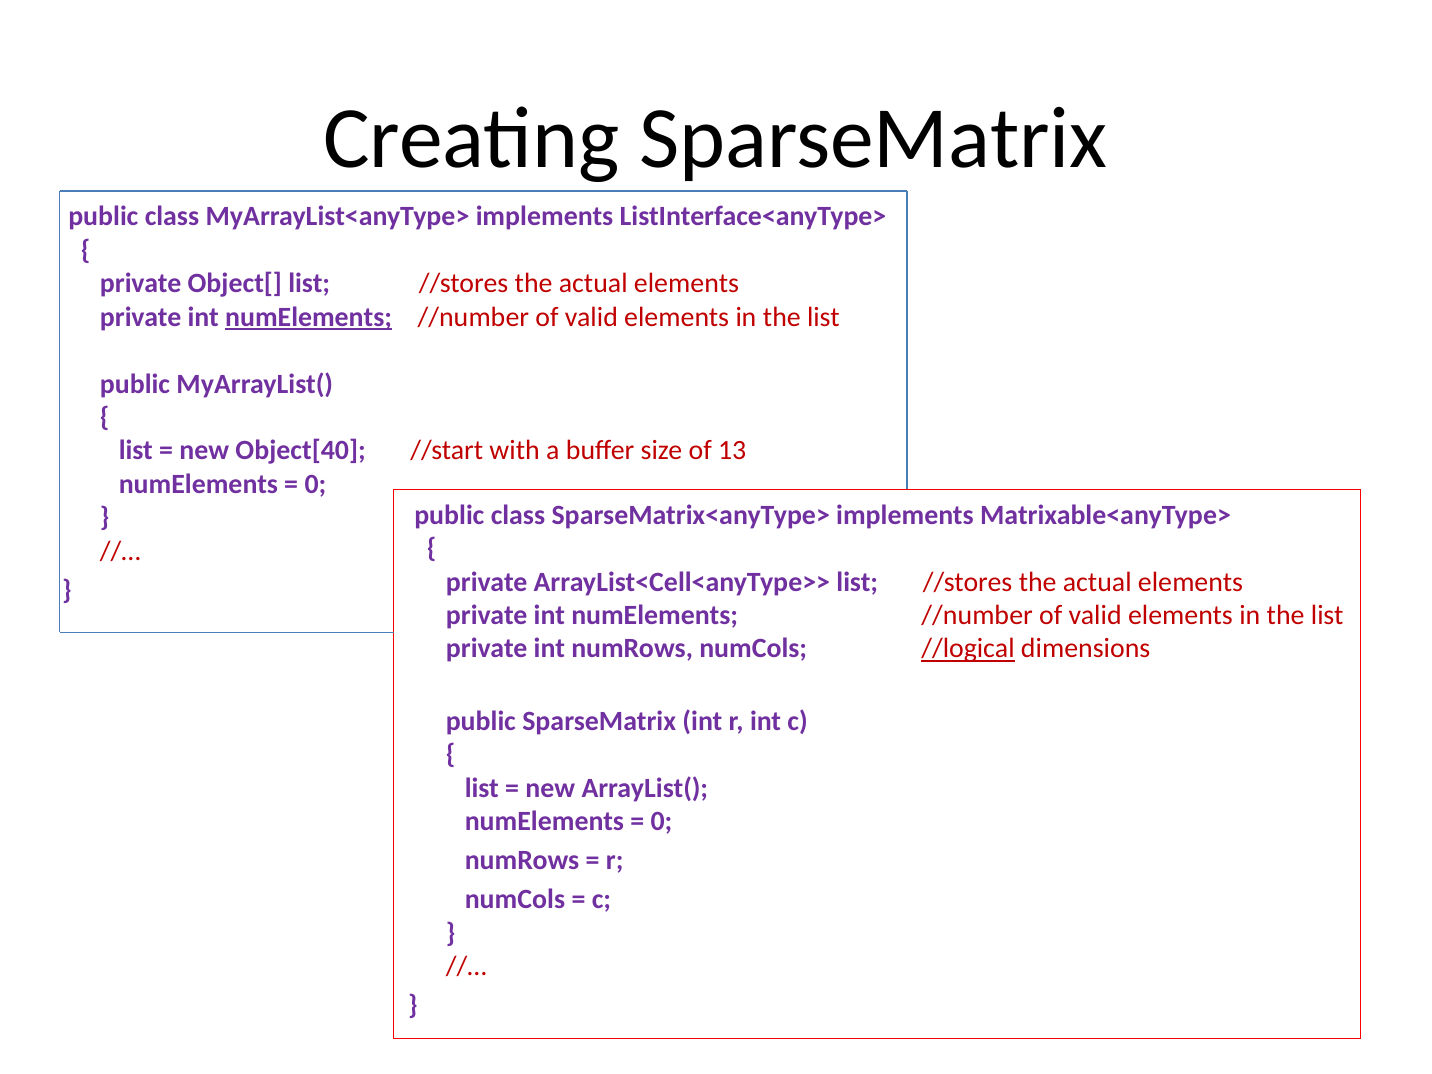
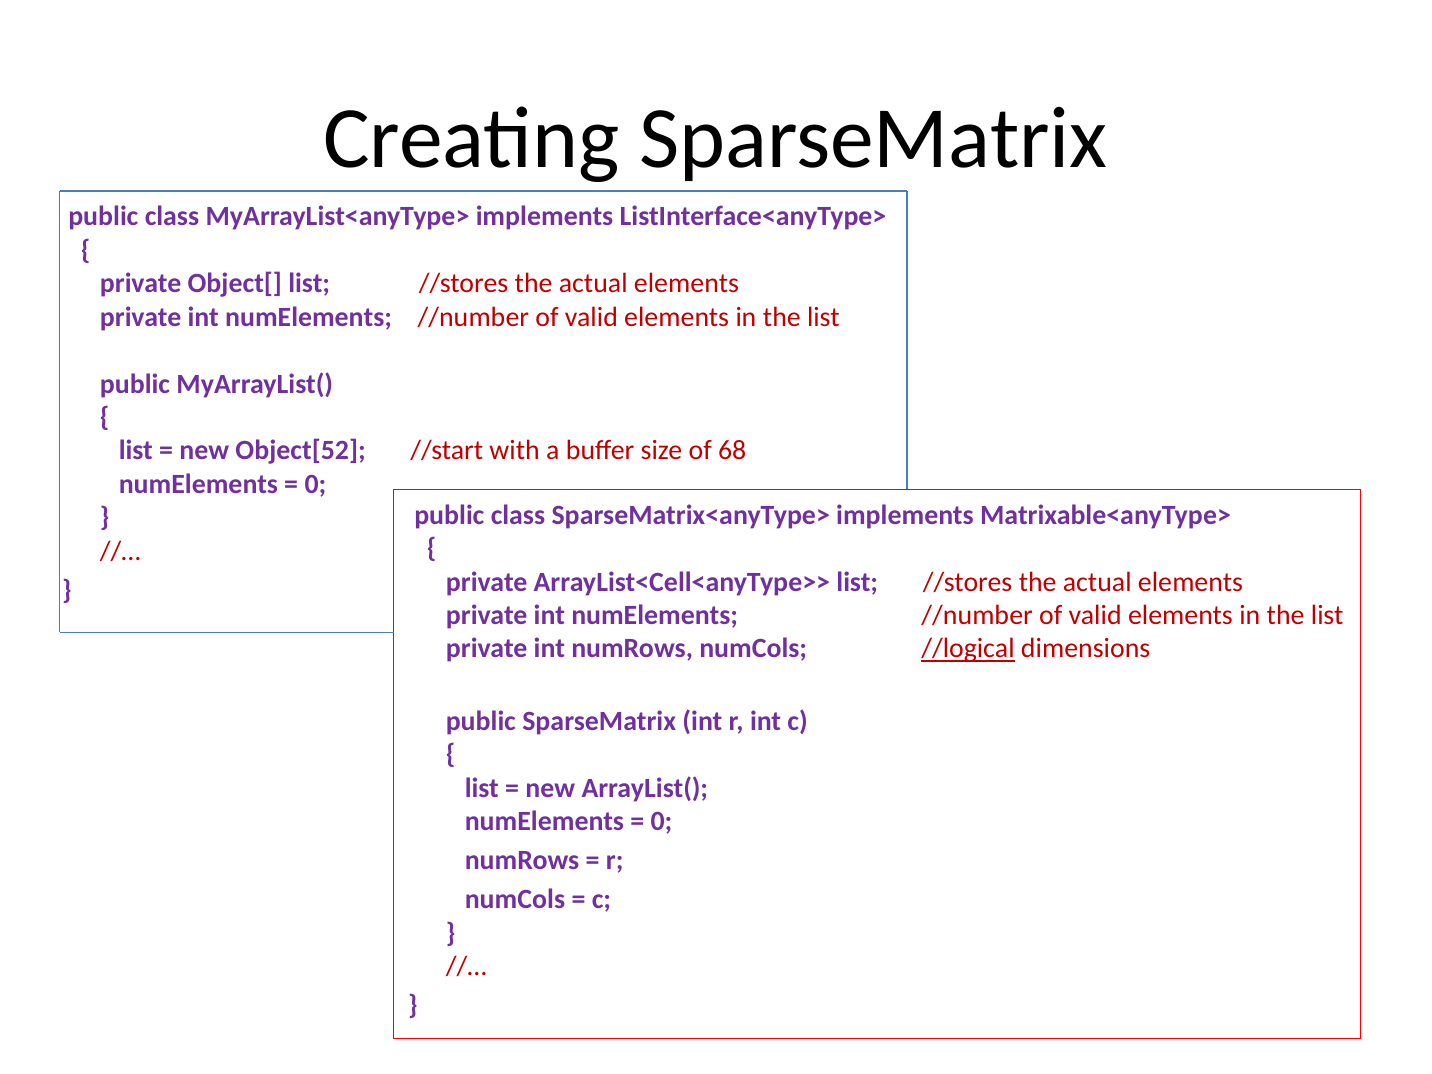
numElements underline: present -> none (309, 317)
Object[40: Object[40 -> Object[52 (301, 451)
13: 13 -> 68 (732, 451)
